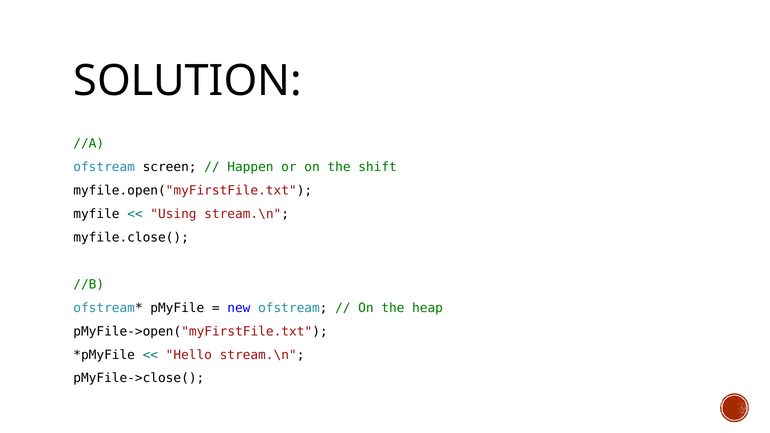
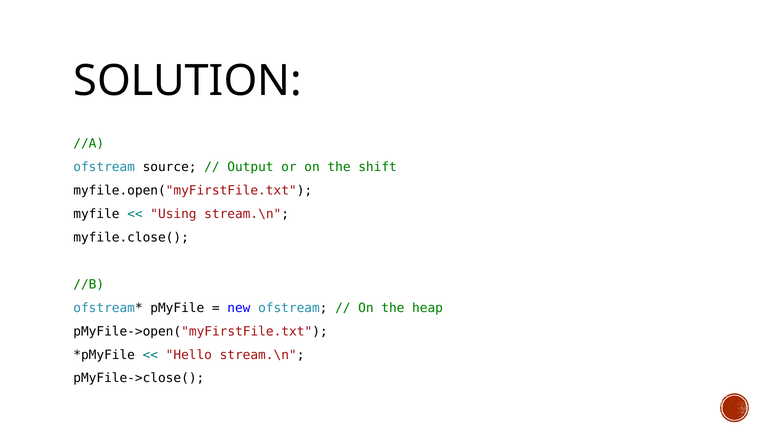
screen: screen -> source (170, 167)
Happen: Happen -> Output (250, 167)
